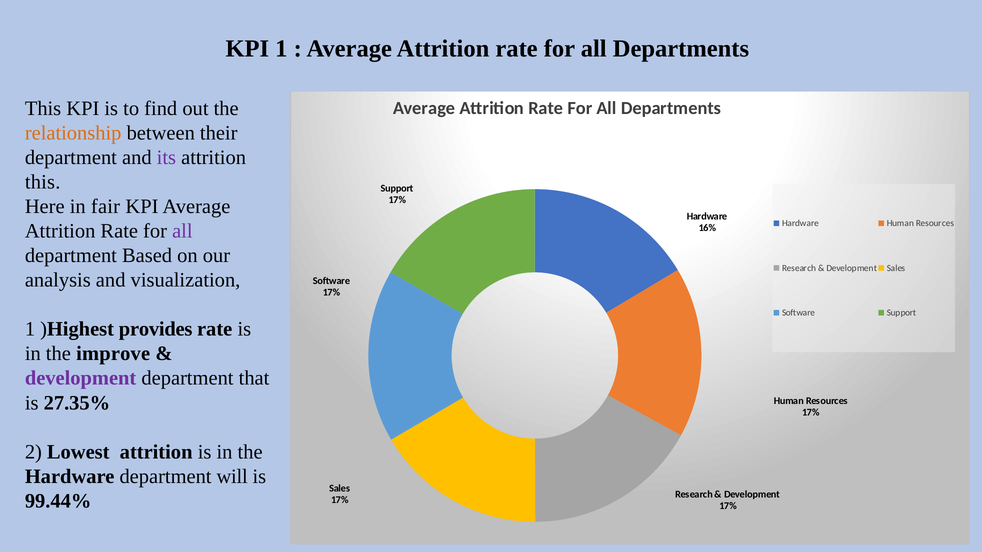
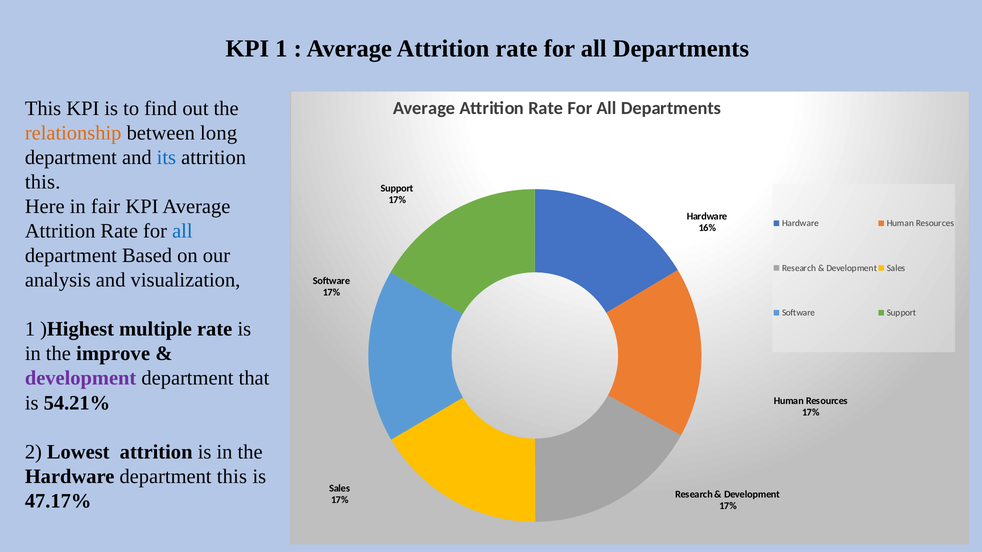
their: their -> long (219, 133)
its colour: purple -> blue (166, 157)
all colour: purple -> blue (182, 231)
provides: provides -> multiple (156, 329)
27.35%: 27.35% -> 54.21% (77, 403)
department will: will -> this (232, 477)
99.44%: 99.44% -> 47.17% (58, 501)
